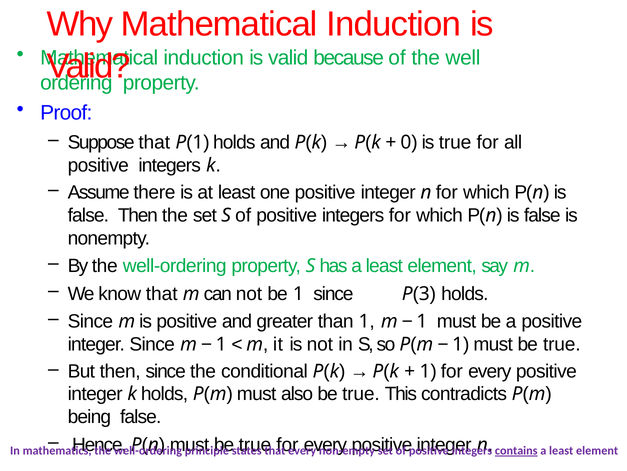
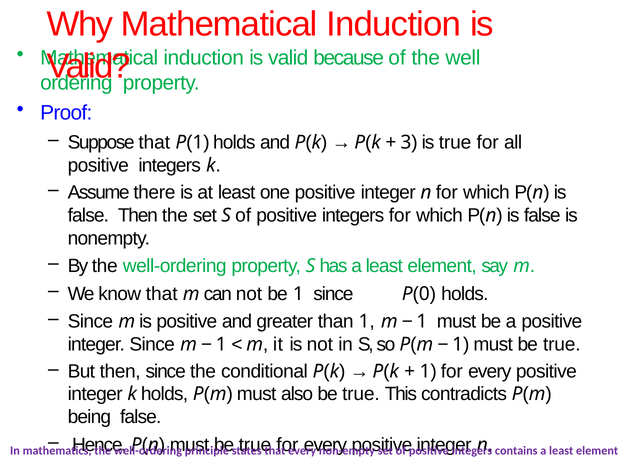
0: 0 -> 3 (406, 142)
3: 3 -> 0 (424, 293)
contains underline: present -> none (516, 450)
